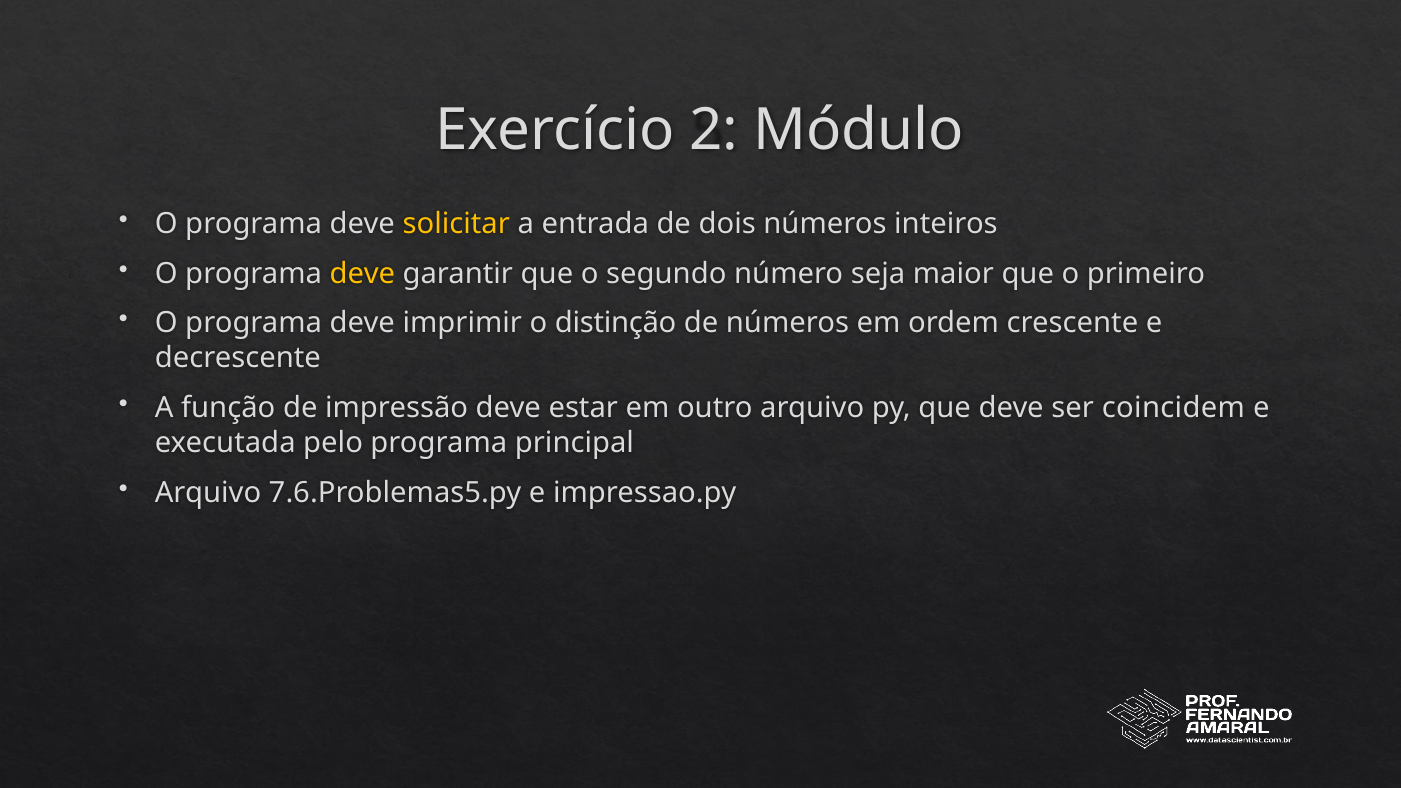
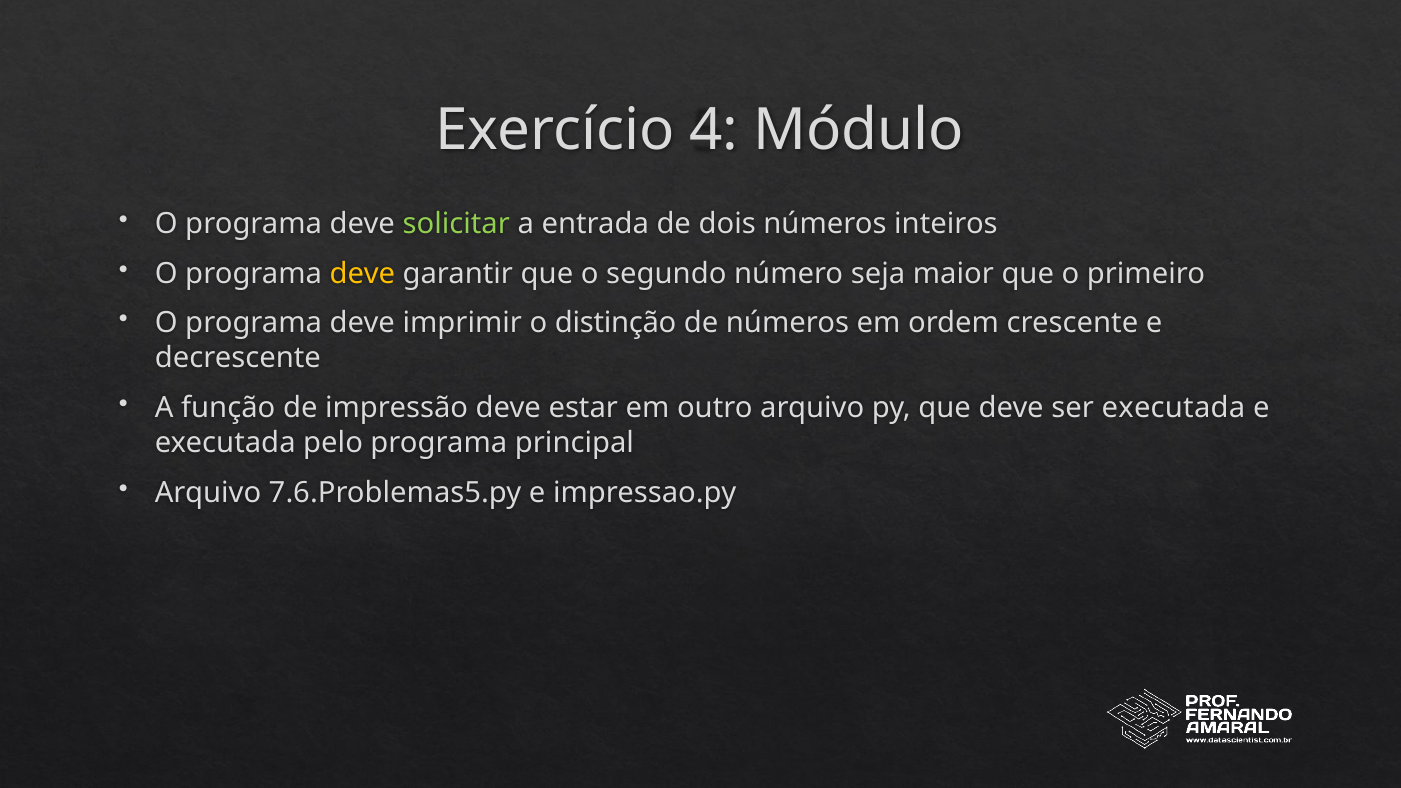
2: 2 -> 4 (714, 130)
solicitar colour: yellow -> light green (456, 224)
ser coincidem: coincidem -> executada (1173, 408)
